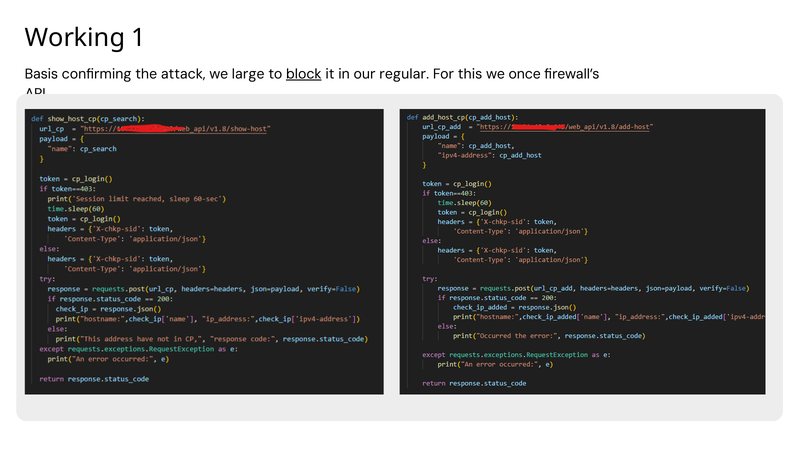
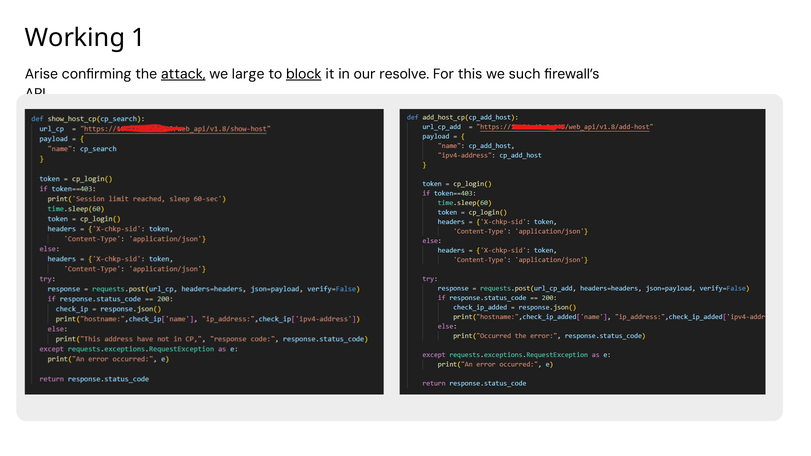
Basis: Basis -> Arise (41, 74)
attack underline: none -> present (183, 74)
regular: regular -> resolve (404, 74)
once: once -> such (525, 74)
